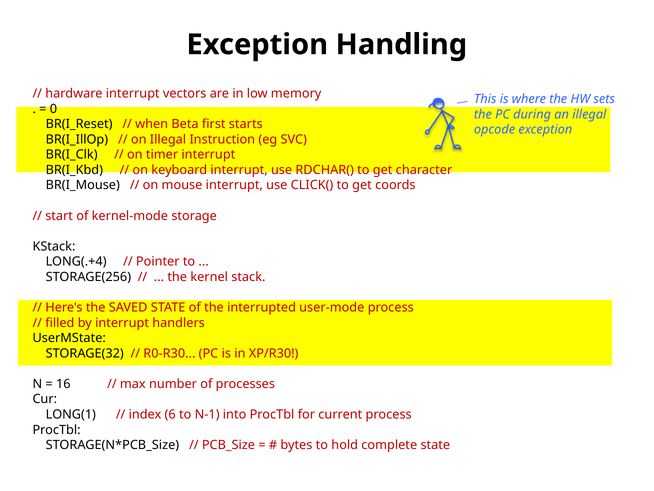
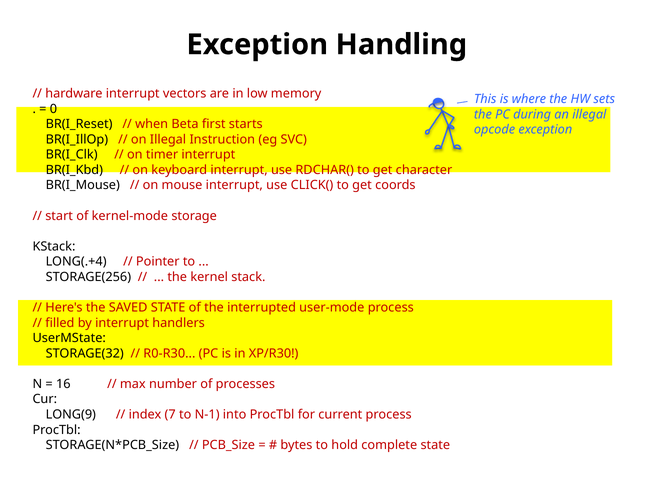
LONG(1: LONG(1 -> LONG(9 (71, 414)
6: 6 -> 7 (170, 414)
